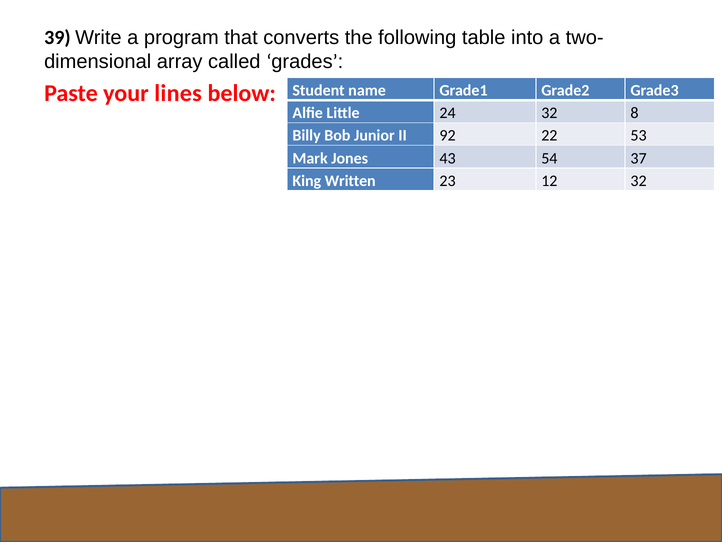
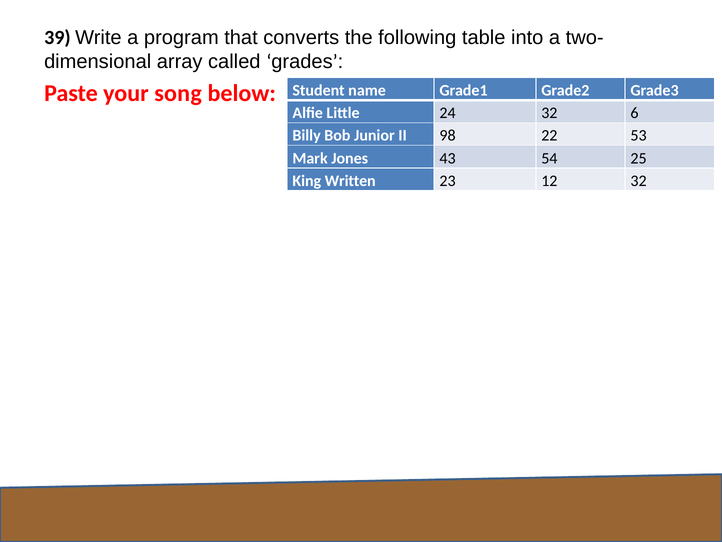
lines: lines -> song (178, 93)
8: 8 -> 6 (635, 113)
92: 92 -> 98 (448, 135)
37: 37 -> 25 (639, 158)
